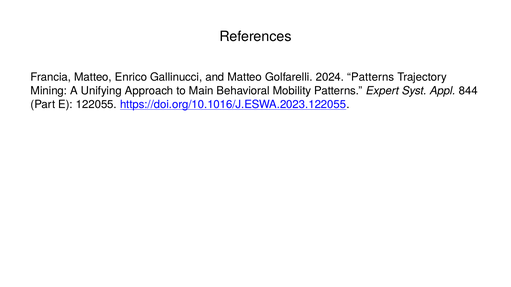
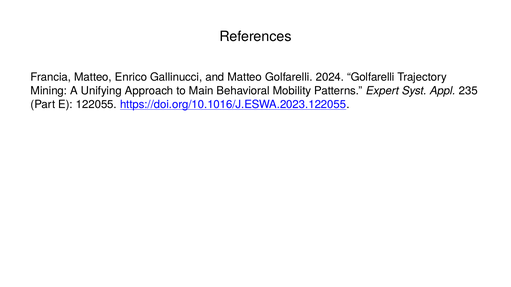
2024 Patterns: Patterns -> Golfarelli (371, 77)
844: 844 -> 235 (468, 91)
